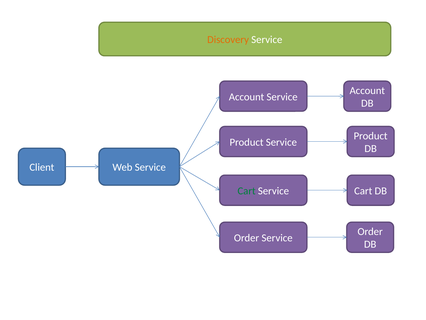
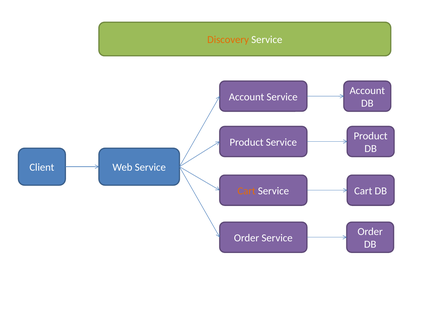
Cart colour: green -> orange (247, 191)
